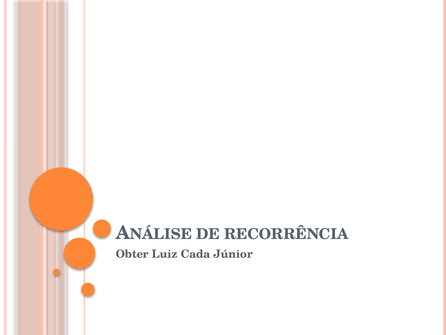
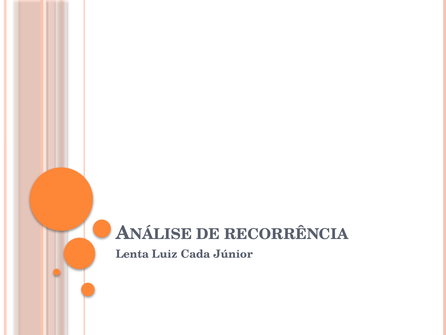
Obter: Obter -> Lenta (132, 254)
